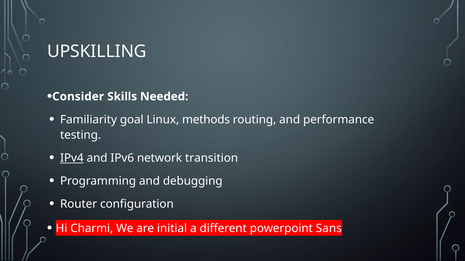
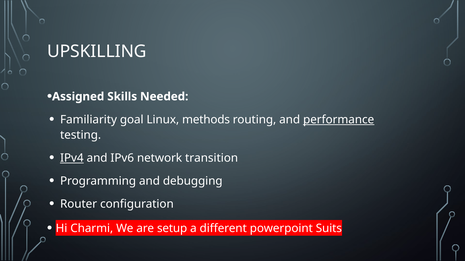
Consider: Consider -> Assigned (78, 97)
performance underline: none -> present (339, 120)
initial: initial -> setup (172, 229)
Sans: Sans -> Suits (329, 229)
